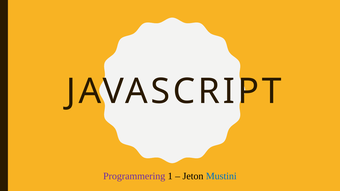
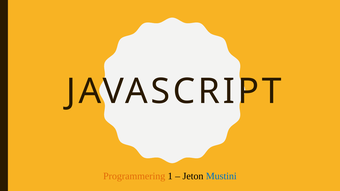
Programmering colour: purple -> orange (134, 176)
